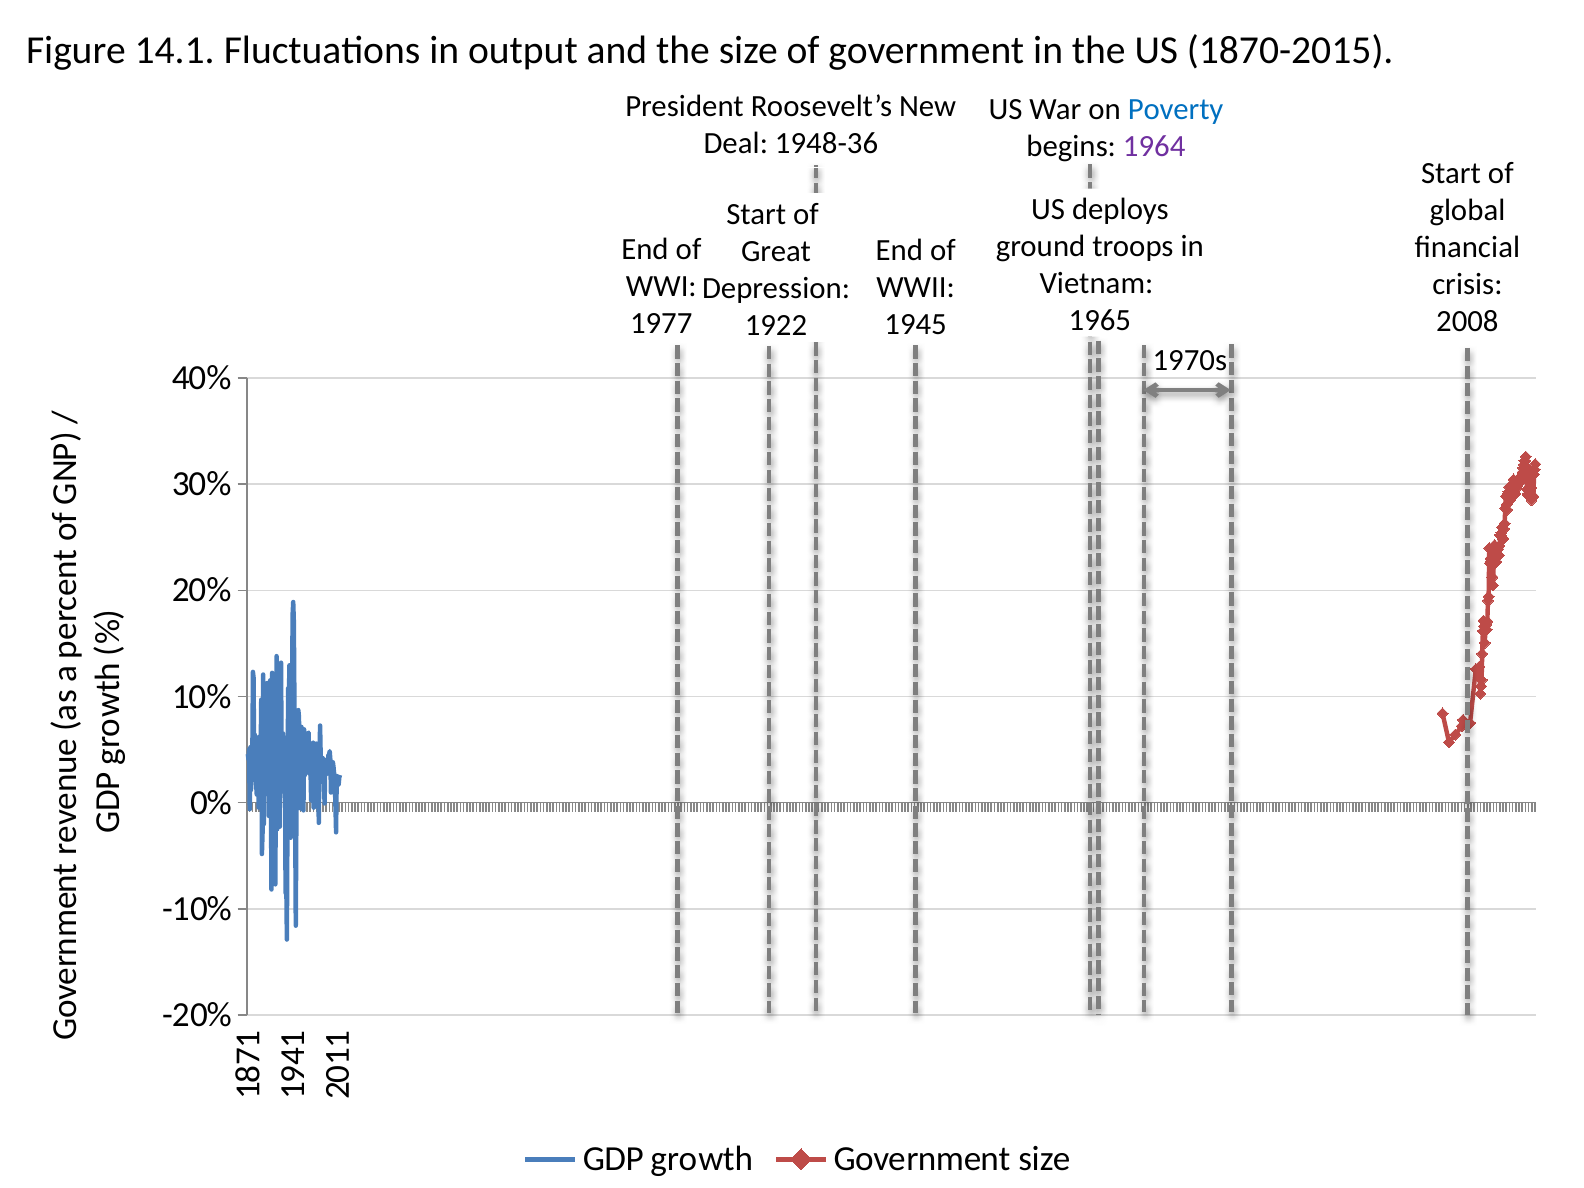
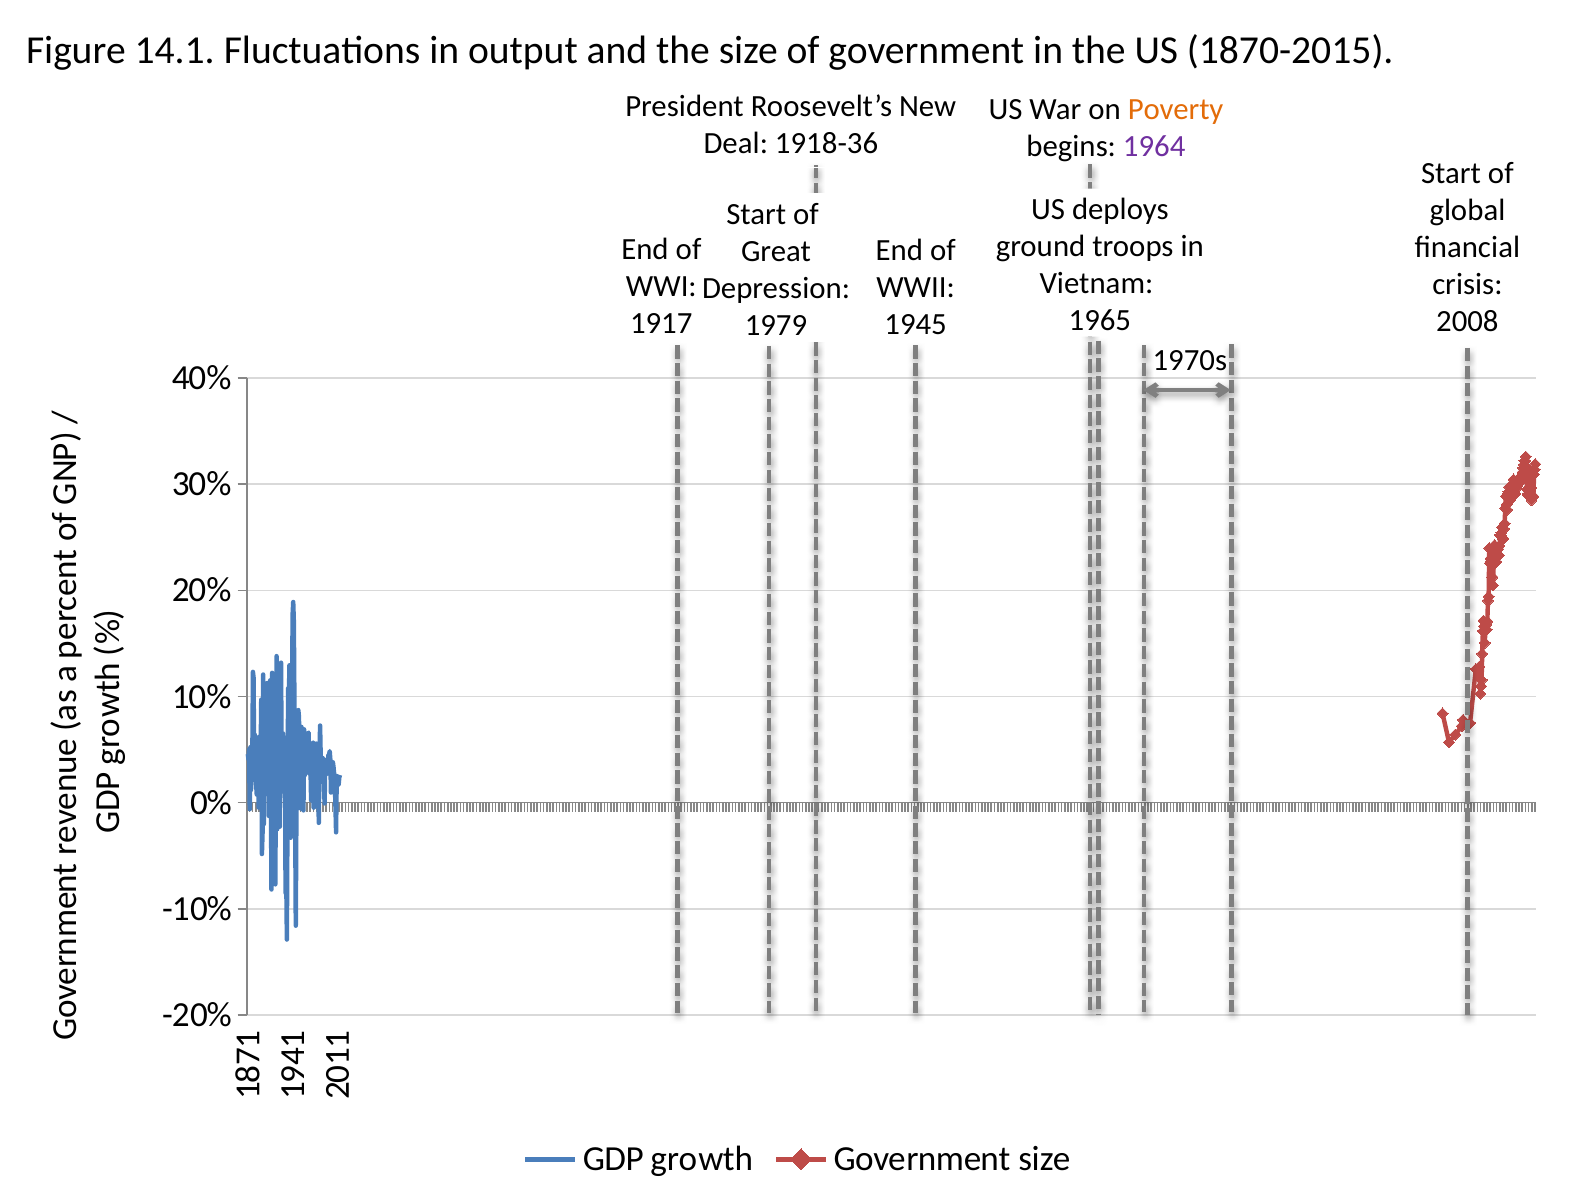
Poverty colour: blue -> orange (1176, 109)
1948-36: 1948-36 -> 1918-36 (827, 143)
1977: 1977 -> 1917 (661, 323)
1922: 1922 -> 1979 (776, 325)
